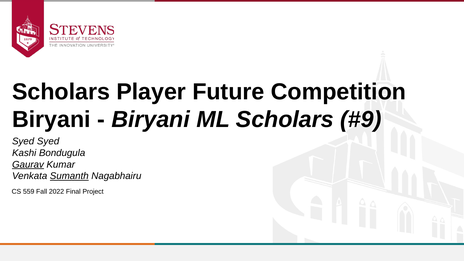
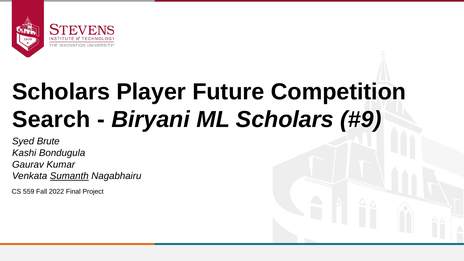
Biryani: Biryani -> Search (51, 120)
Syed Syed: Syed -> Brute (48, 141)
Gaurav underline: present -> none (28, 165)
